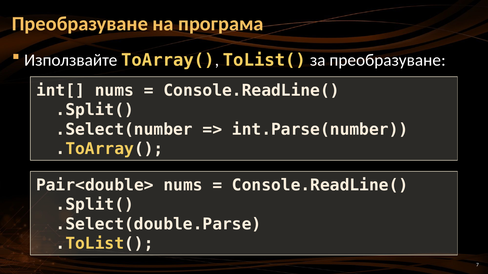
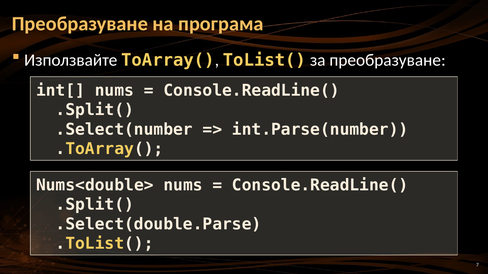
Pair<double>: Pair<double> -> Nums<double> (95, 186)
